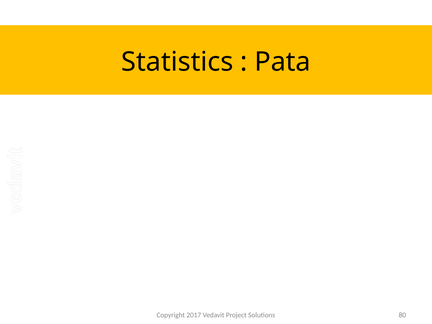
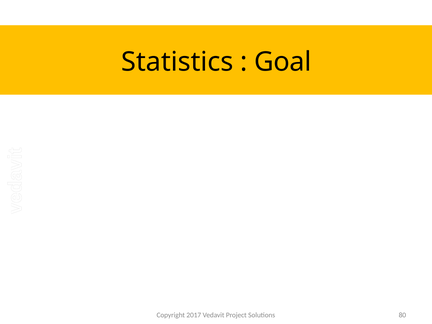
Pata: Pata -> Goal (283, 62)
